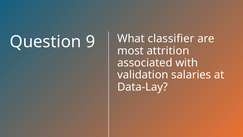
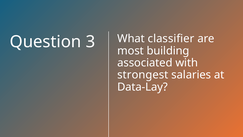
9: 9 -> 3 (90, 42)
attrition: attrition -> building (168, 51)
validation: validation -> strongest (143, 75)
